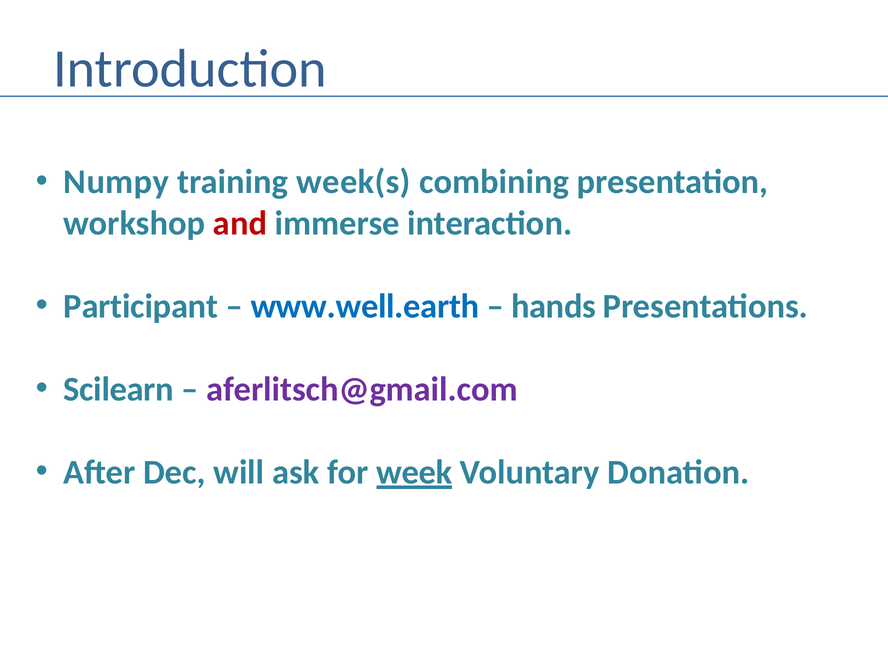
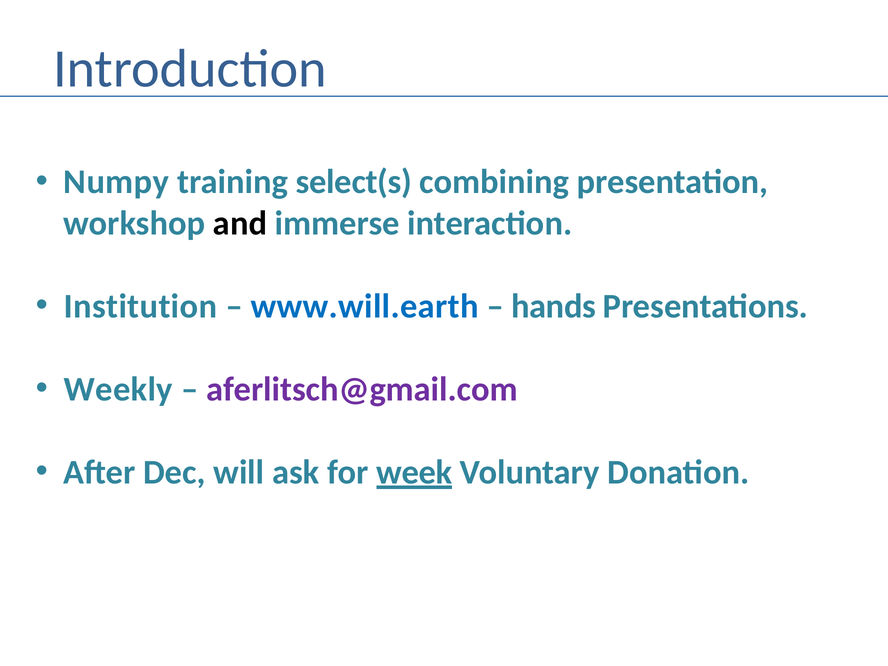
week(s: week(s -> select(s (354, 182)
and colour: red -> black (240, 223)
Participant: Participant -> Institution (140, 306)
www.well.earth: www.well.earth -> www.will.earth (365, 306)
Scilearn: Scilearn -> Weekly (118, 389)
